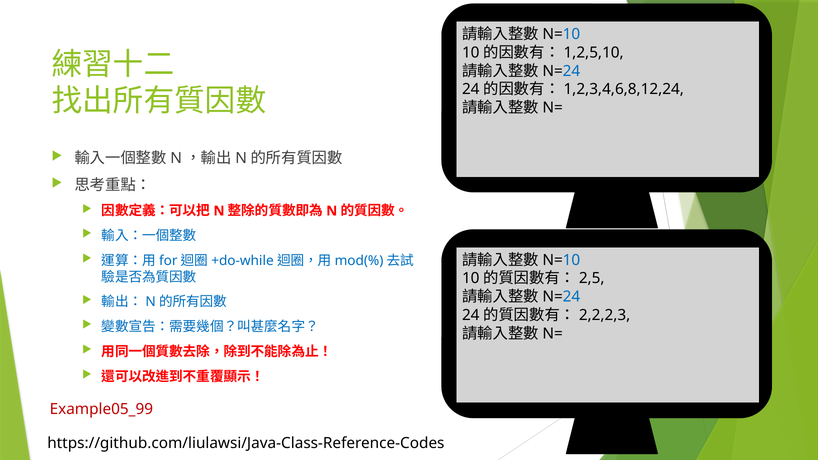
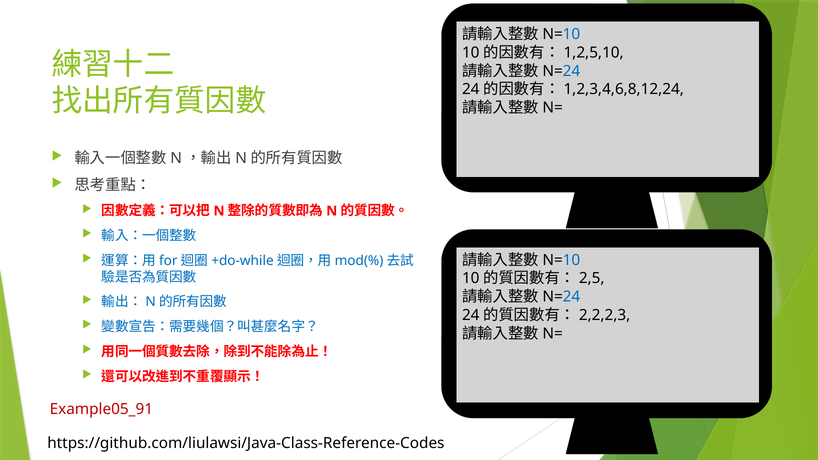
Example05_99: Example05_99 -> Example05_91 (101, 409)
